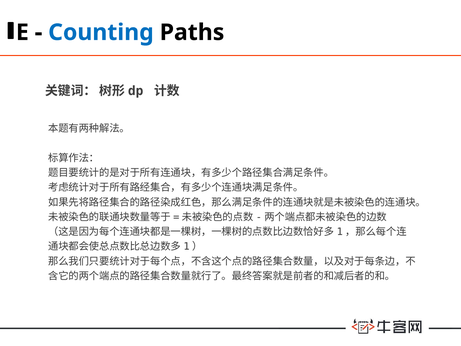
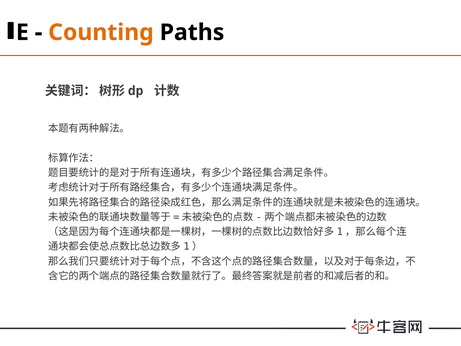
Counting colour: blue -> orange (101, 32)
